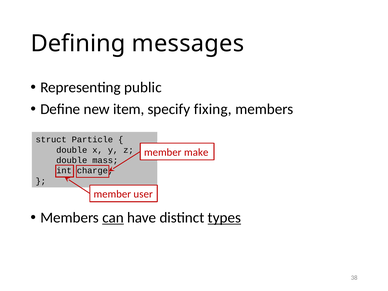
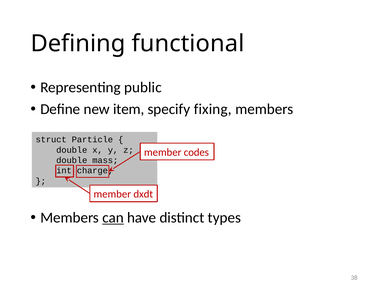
messages: messages -> functional (188, 43)
make: make -> codes (196, 152)
user: user -> dxdt (143, 194)
types underline: present -> none (224, 218)
